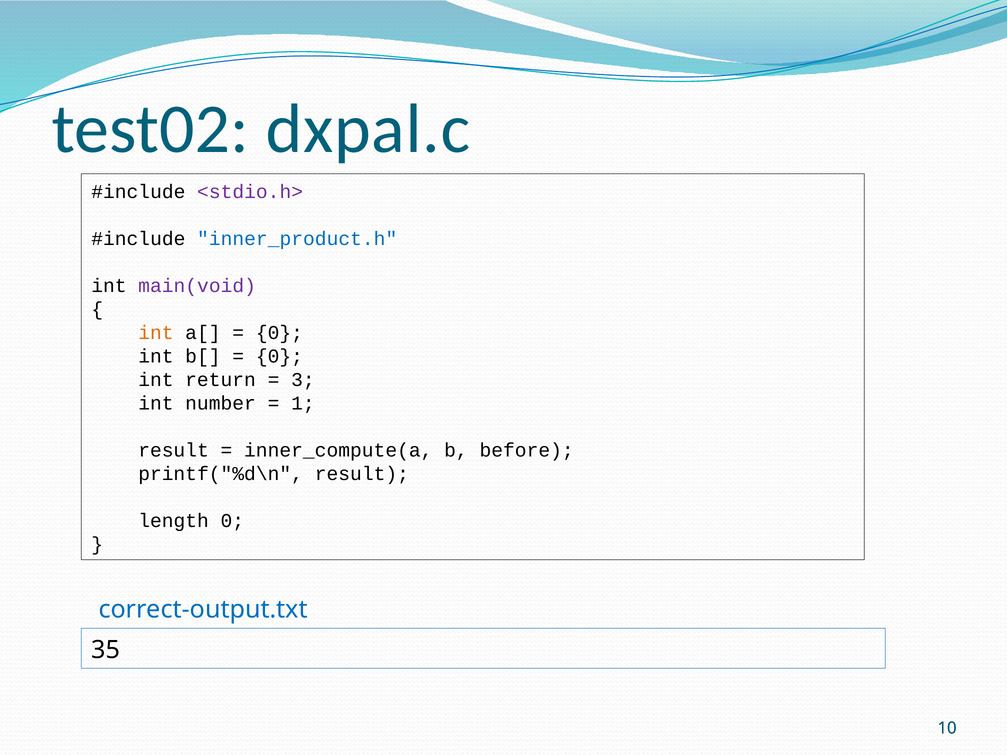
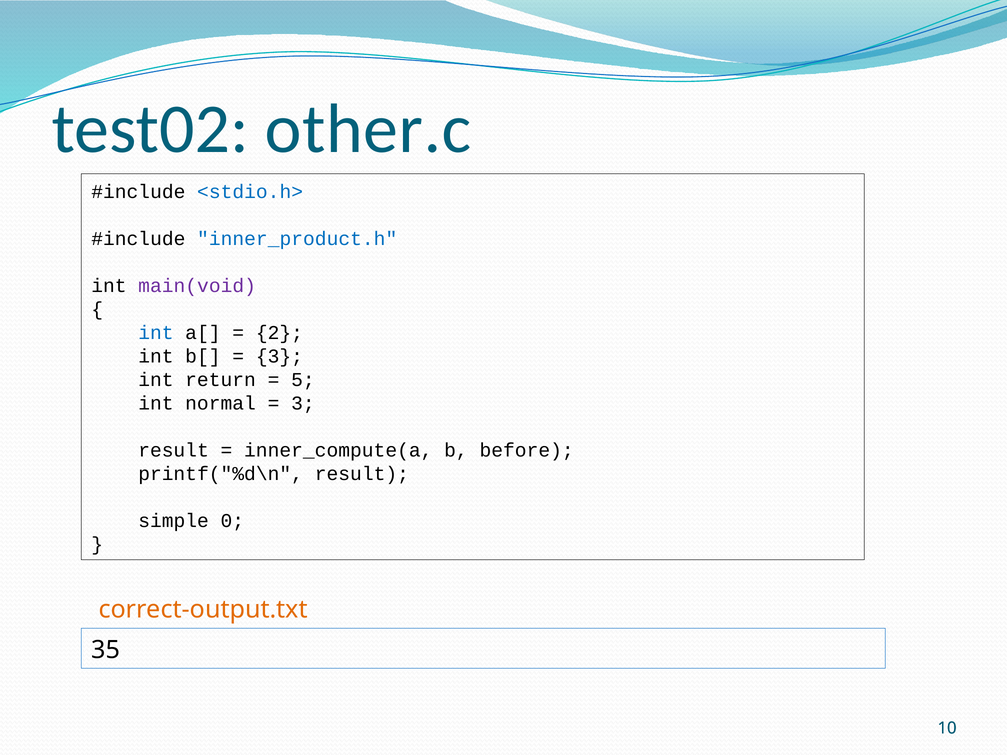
dxpal.c: dxpal.c -> other.c (368, 129)
<stdio.h> colour: purple -> blue (250, 192)
int colour: orange -> blue (156, 333)
0: 0 -> 2 (279, 333)
0: 0 -> 3 (279, 356)
3: 3 -> 5 (303, 380)
number: number -> normal (221, 403)
1: 1 -> 3 (303, 403)
length: length -> simple (174, 521)
correct-output.txt colour: blue -> orange (203, 609)
